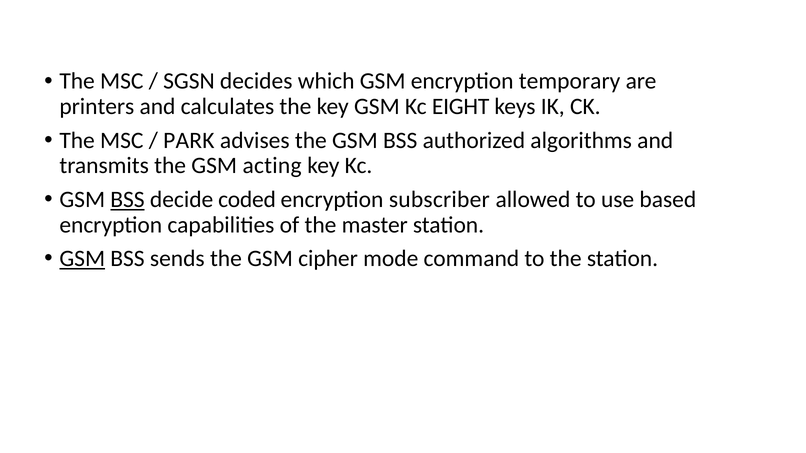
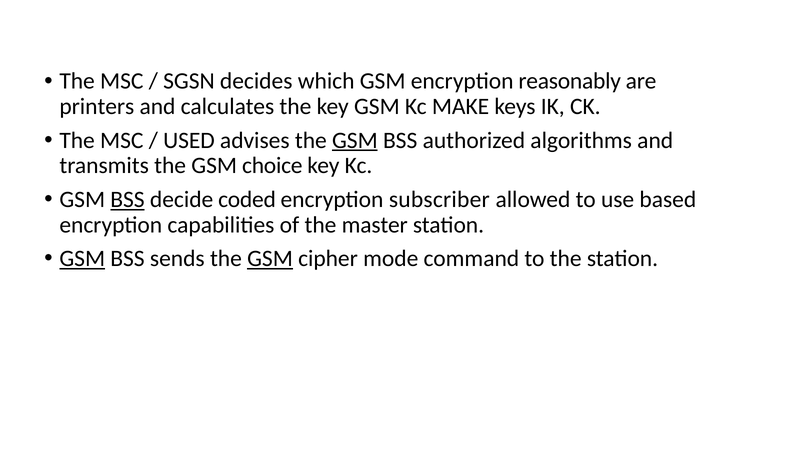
temporary: temporary -> reasonably (570, 81)
EIGHT: EIGHT -> MAKE (461, 107)
PARK: PARK -> USED (189, 140)
GSM underline: none -> present (355, 140)
acting: acting -> choice (272, 166)
GSM underline: none -> present (270, 259)
